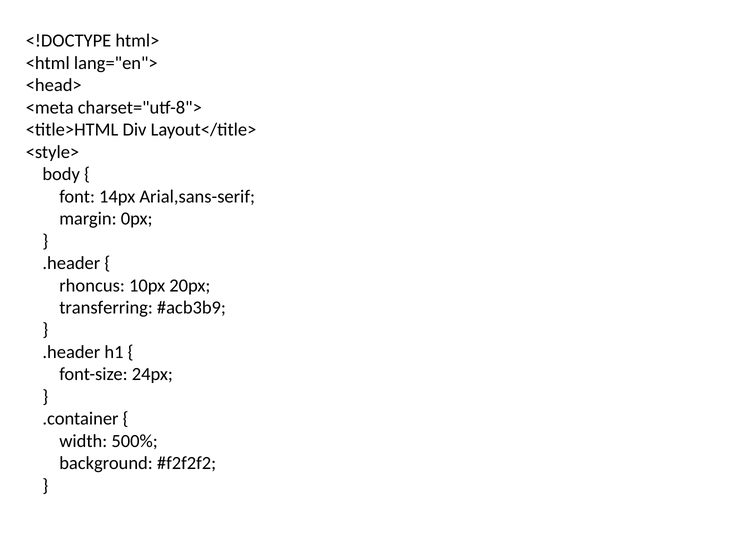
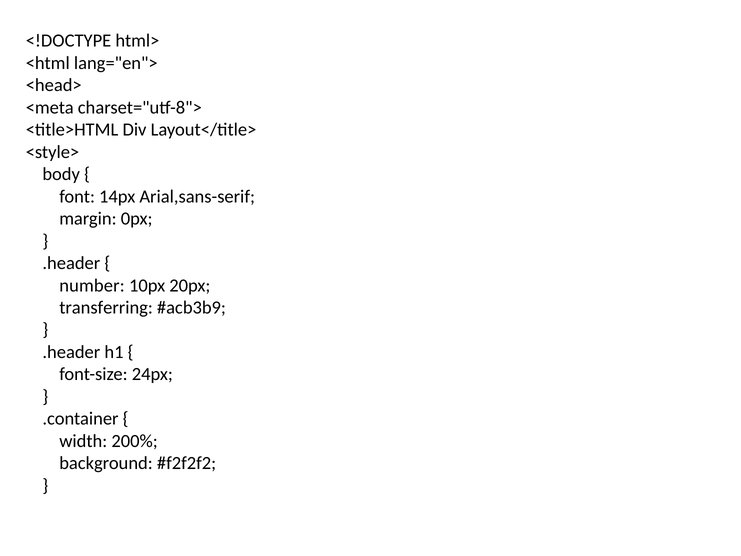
rhoncus: rhoncus -> number (92, 285)
500%: 500% -> 200% (135, 441)
